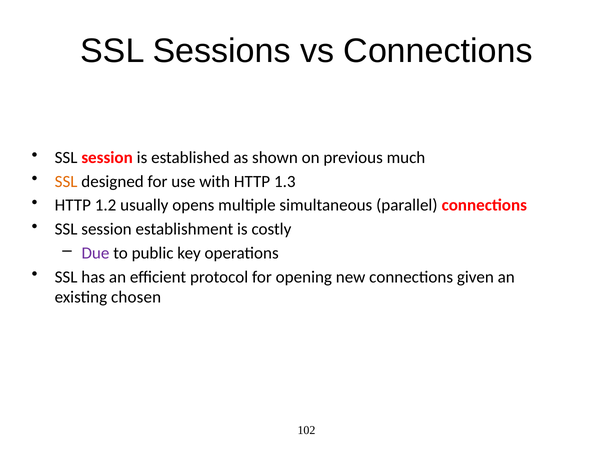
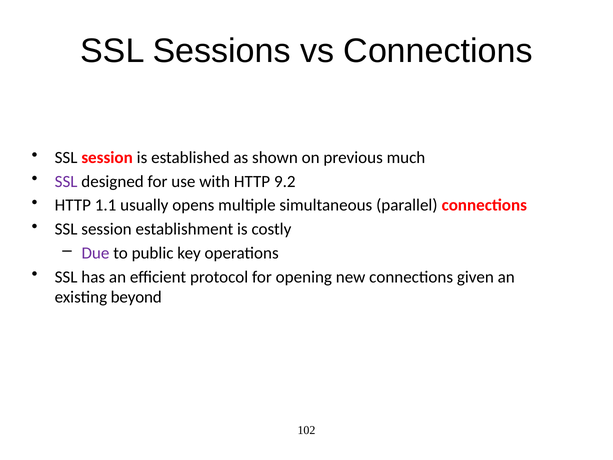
SSL colour: orange -> purple (66, 181)
1.3: 1.3 -> 9.2 (285, 181)
1.2: 1.2 -> 1.1 (106, 205)
chosen: chosen -> beyond (136, 297)
